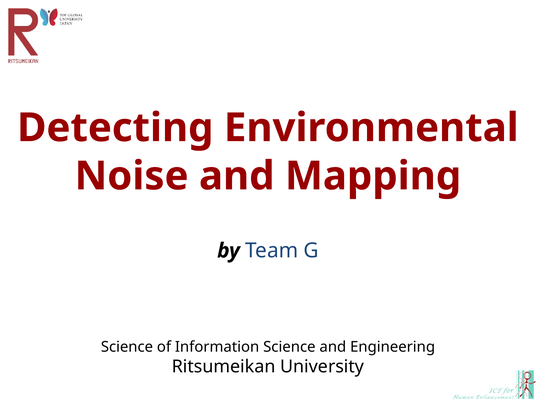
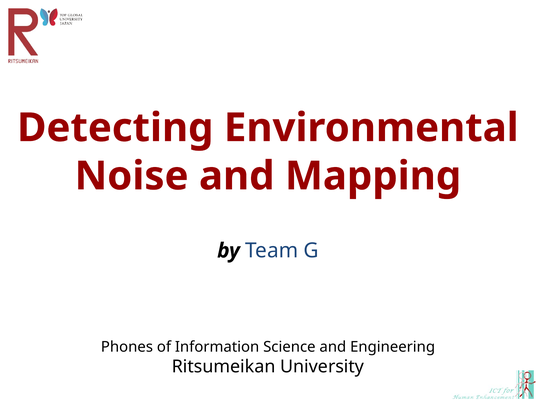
Science: Science -> Phones (127, 347)
